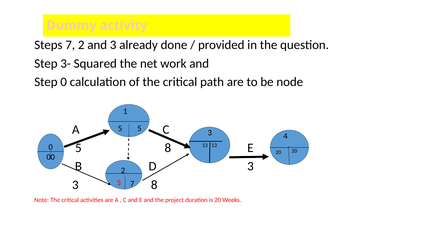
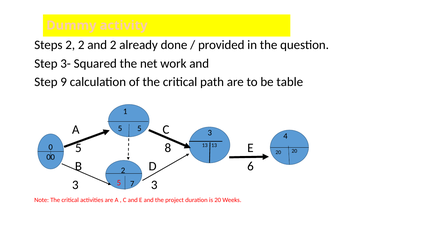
Steps 7: 7 -> 2 (70, 45)
and 3: 3 -> 2 (113, 45)
Step 0: 0 -> 9 (64, 82)
node: node -> table (290, 82)
D 3: 3 -> 6 (251, 166)
3 8: 8 -> 3 (154, 185)
